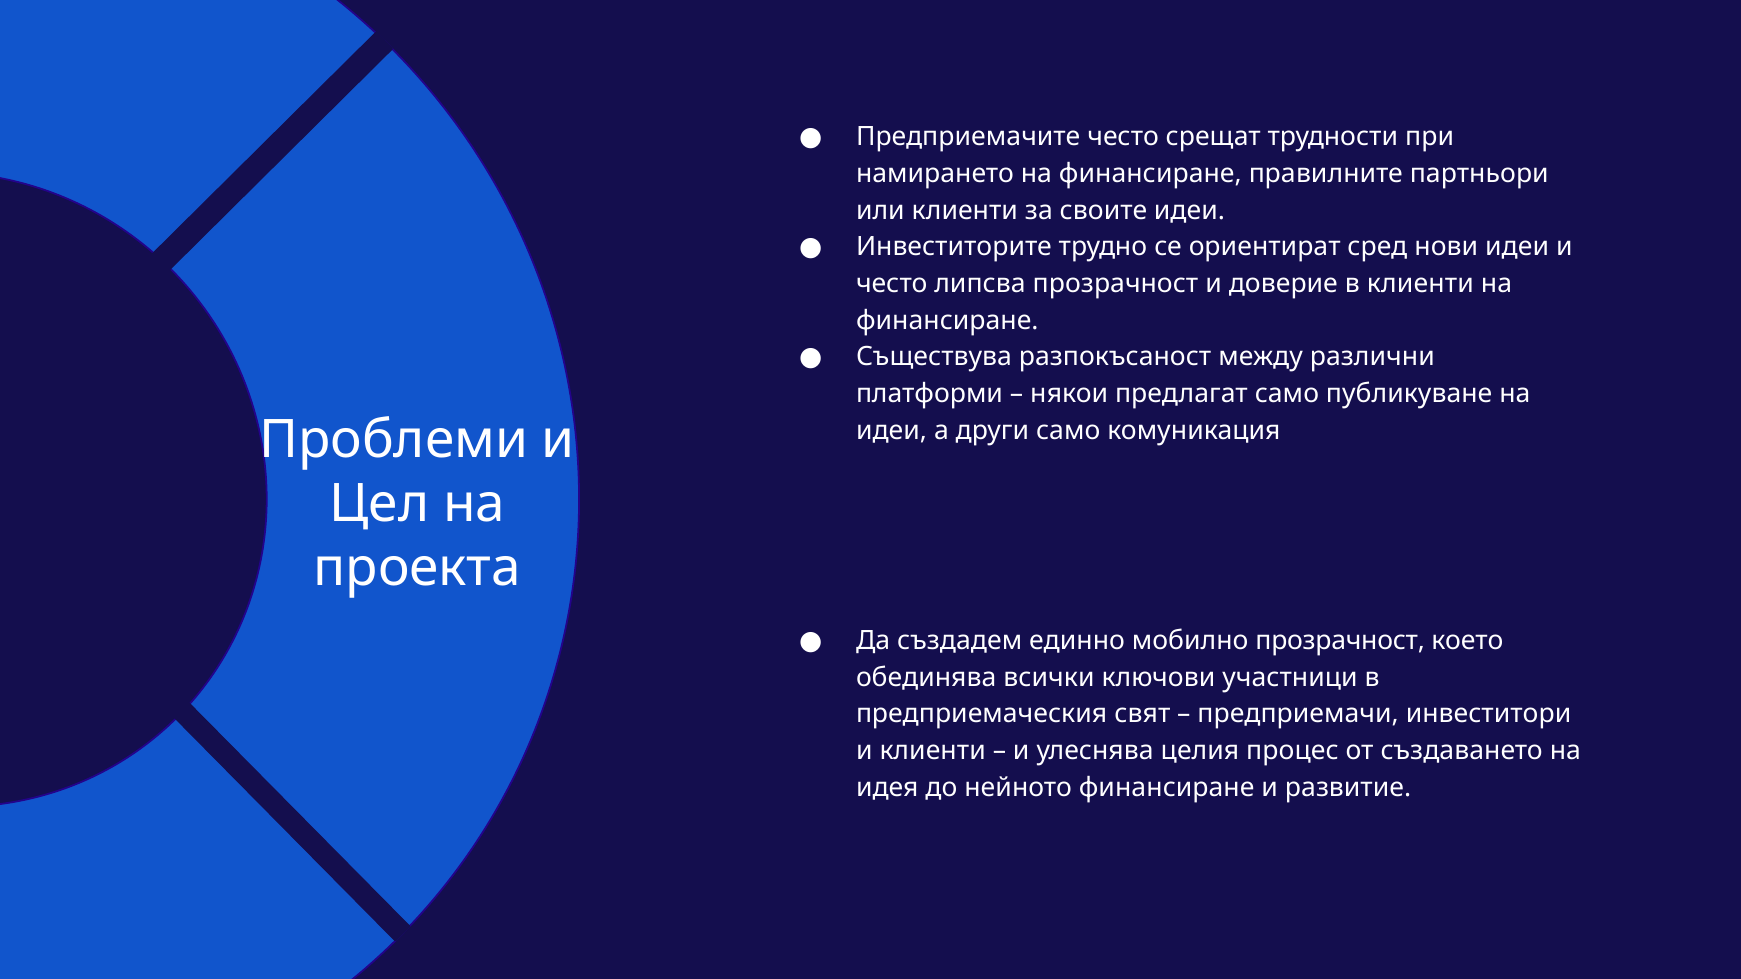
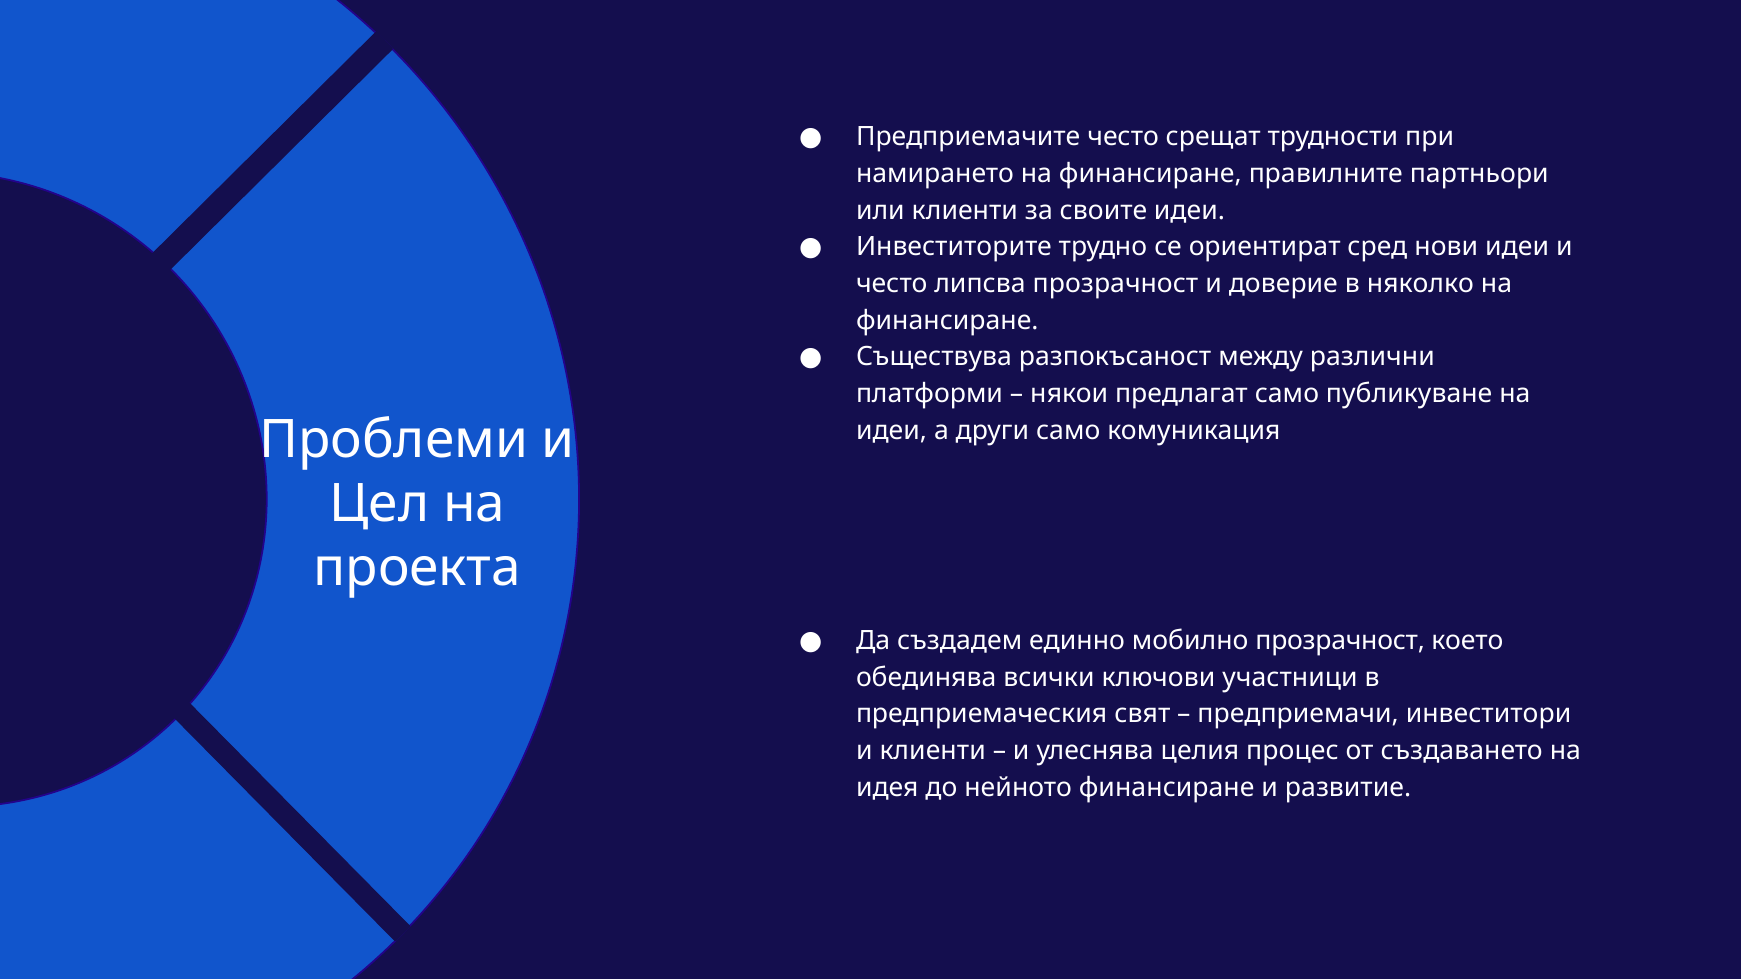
в клиенти: клиенти -> няколко (1420, 284)
